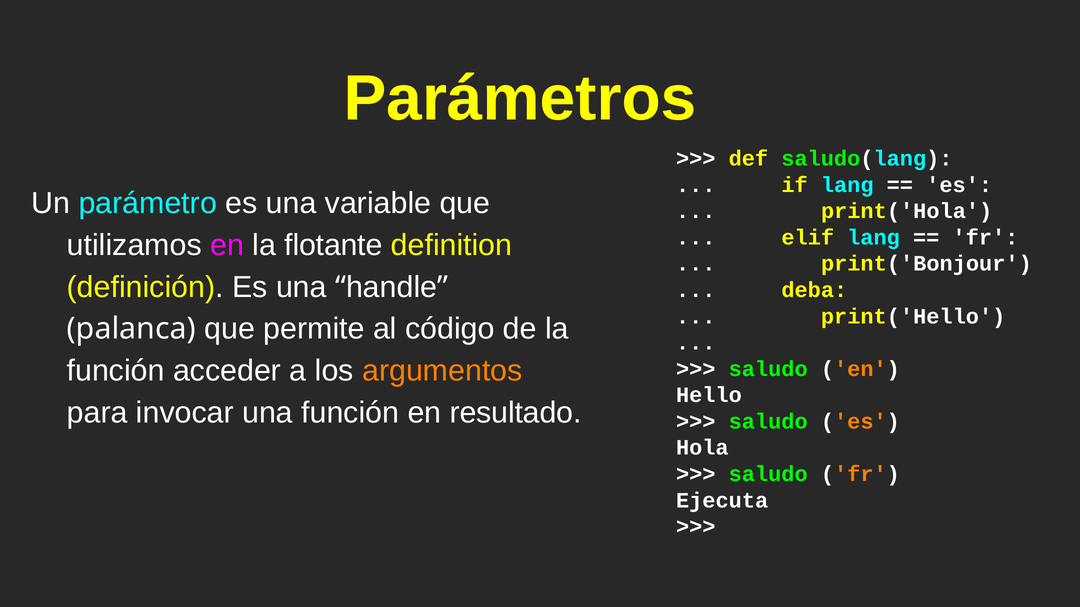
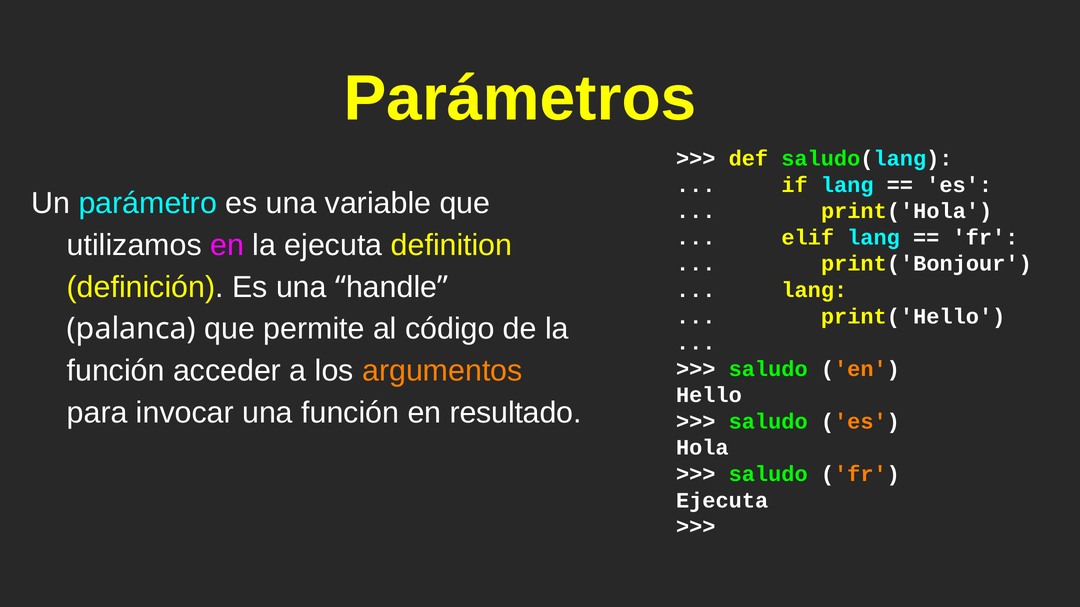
la flotante: flotante -> ejecuta (333, 245)
deba: deba -> lang (814, 290)
